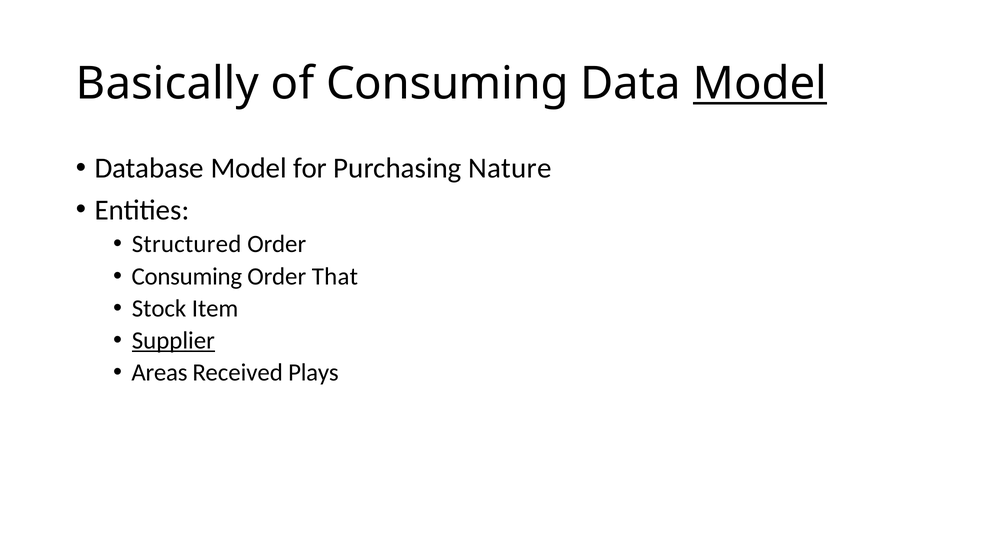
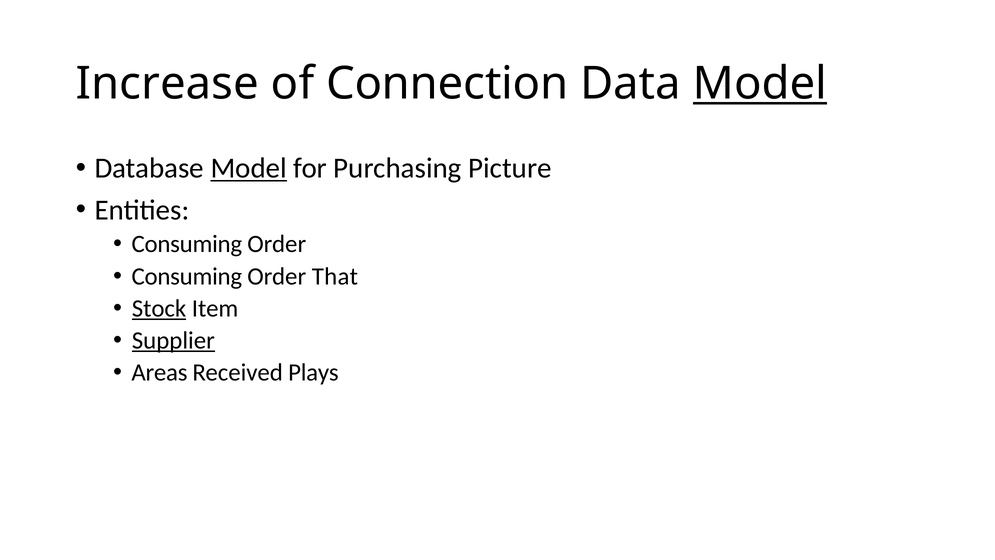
Basically: Basically -> Increase (167, 84)
of Consuming: Consuming -> Connection (447, 84)
Model underline: none -> present (249, 168)
Nature: Nature -> Picture (510, 168)
Structured: Structured -> Consuming (187, 244)
Stock underline: none -> present (159, 308)
